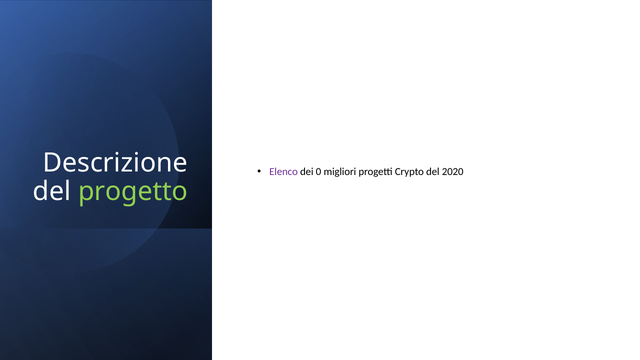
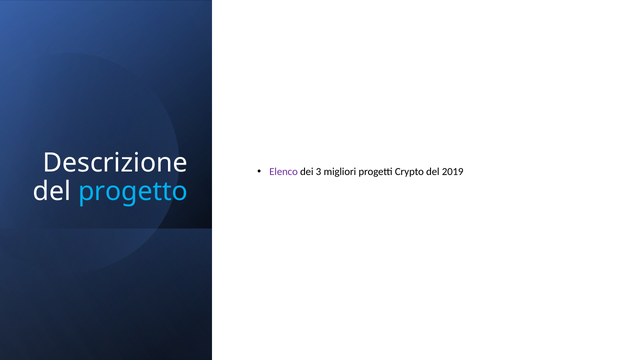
0: 0 -> 3 (319, 172)
2020: 2020 -> 2019 (453, 172)
progetto colour: light green -> light blue (133, 192)
